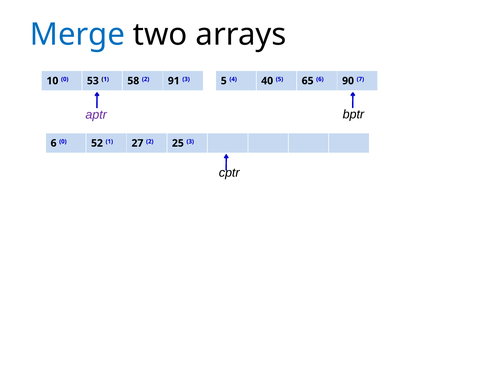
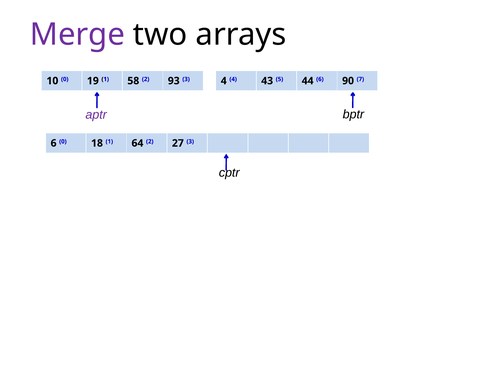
Merge colour: blue -> purple (77, 34)
53: 53 -> 19 (93, 81)
91: 91 -> 93 (174, 81)
3 5: 5 -> 4 (224, 81)
40: 40 -> 43 (267, 81)
65: 65 -> 44 (308, 81)
52: 52 -> 18 (97, 143)
27: 27 -> 64 (137, 143)
25: 25 -> 27 (178, 143)
